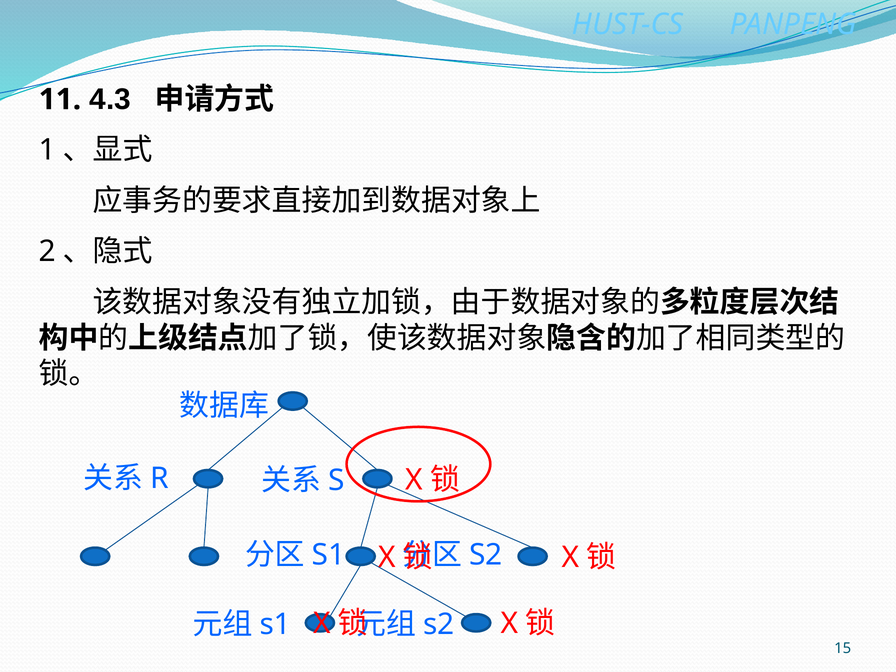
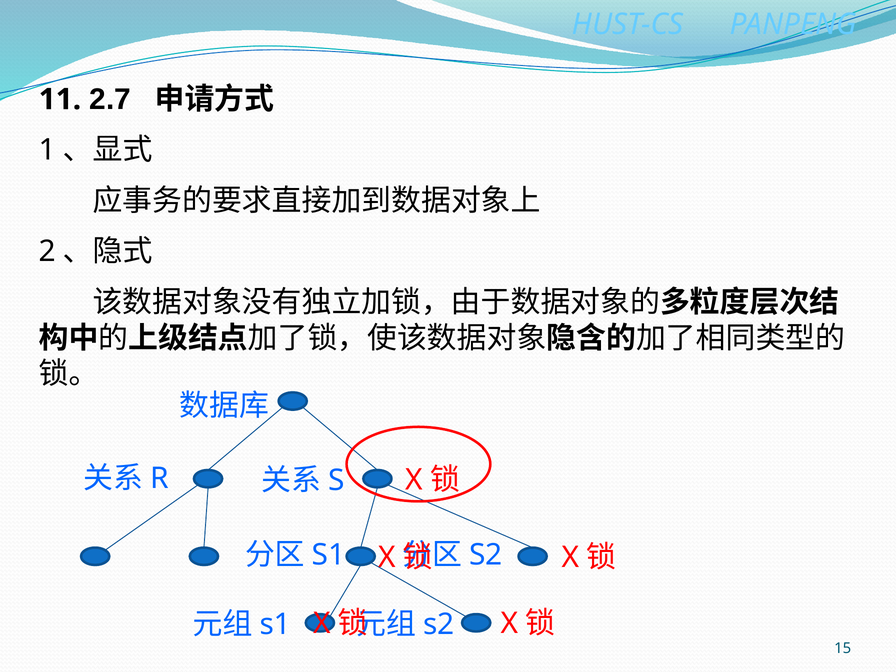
4.3: 4.3 -> 2.7 (110, 99)
